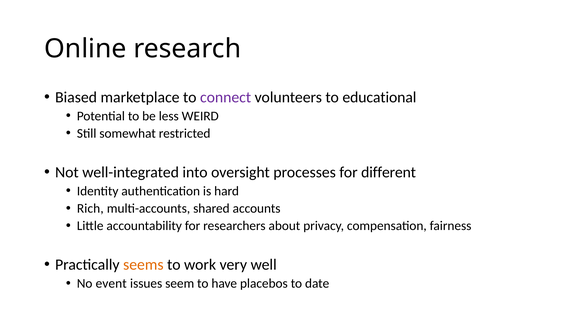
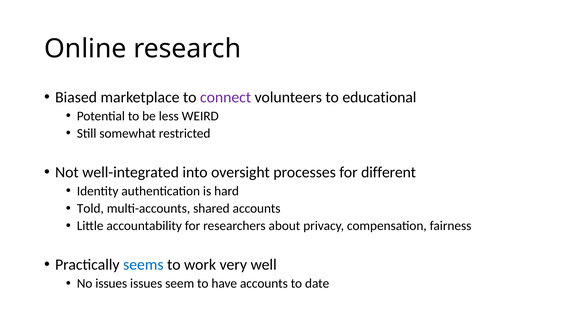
Rich: Rich -> Told (90, 209)
seems colour: orange -> blue (143, 265)
No event: event -> issues (111, 284)
have placebos: placebos -> accounts (264, 284)
